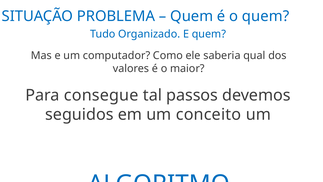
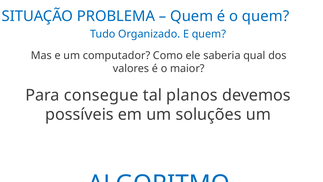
passos: passos -> planos (192, 95)
seguidos: seguidos -> possíveis (79, 114)
conceito: conceito -> soluções (209, 114)
